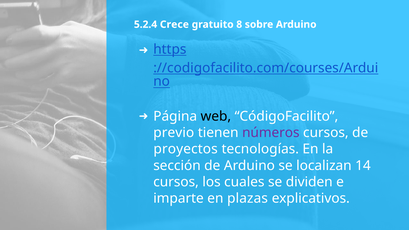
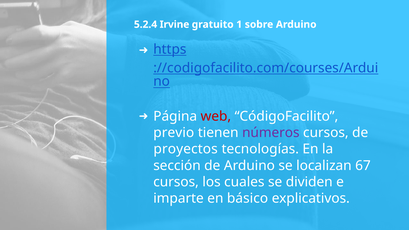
Crece: Crece -> Irvine (174, 24)
8: 8 -> 1 (239, 24)
web colour: black -> red (216, 116)
14: 14 -> 67 (363, 166)
plazas: plazas -> básico (248, 198)
